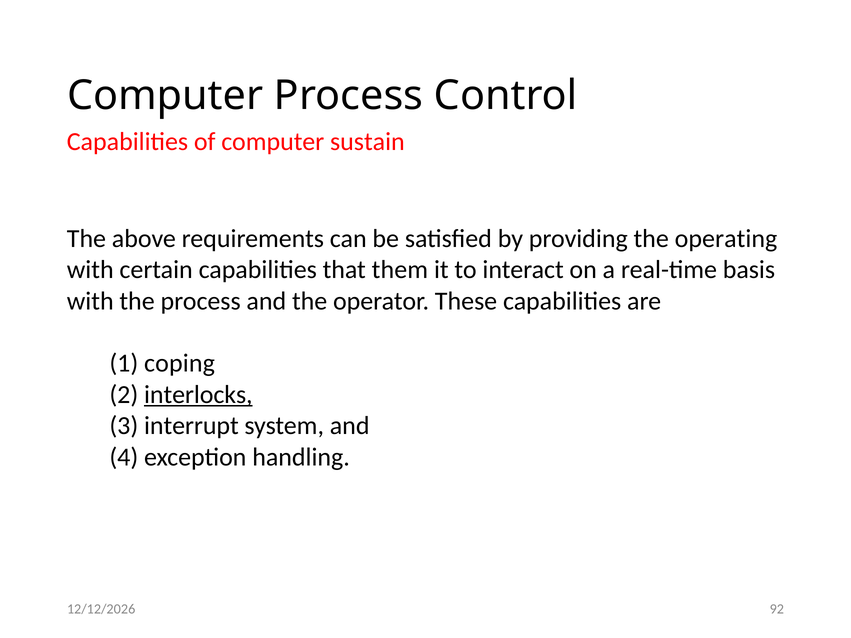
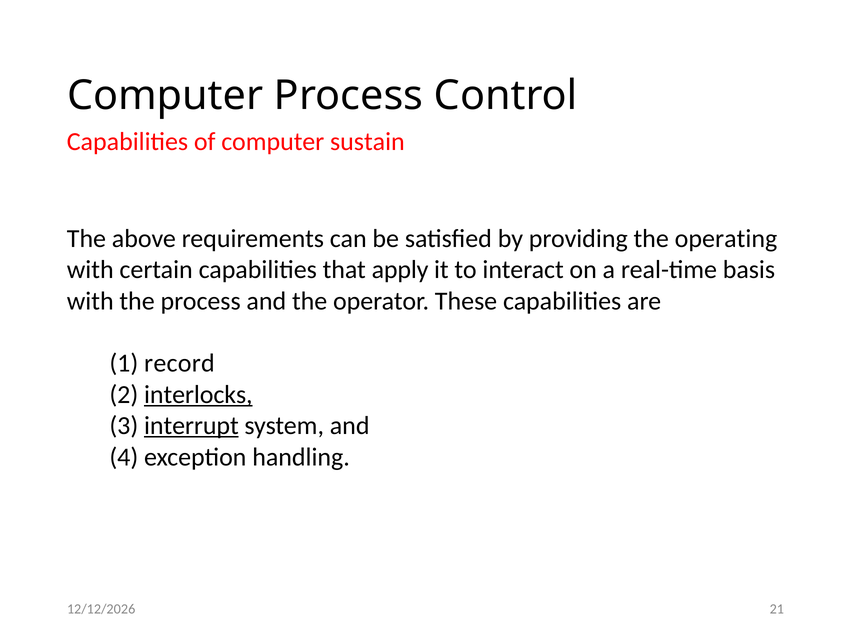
them: them -> apply (400, 270)
coping: coping -> record (179, 364)
interrupt underline: none -> present (191, 426)
92: 92 -> 21 (777, 609)
